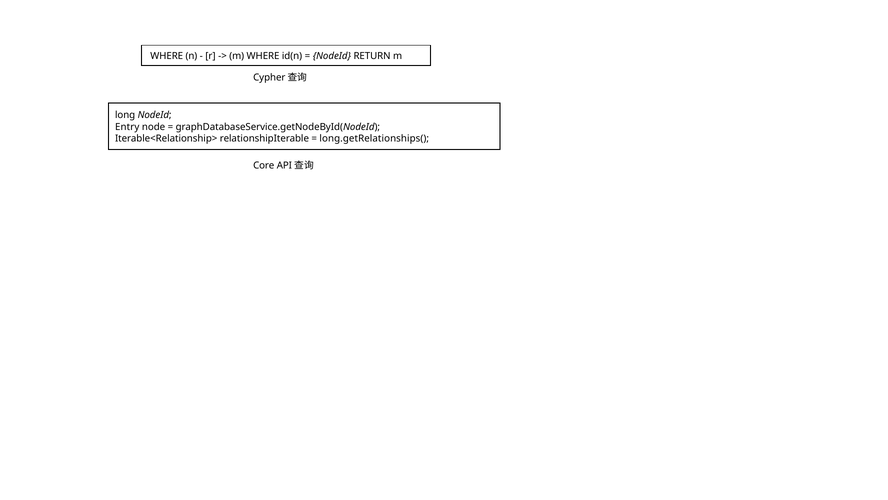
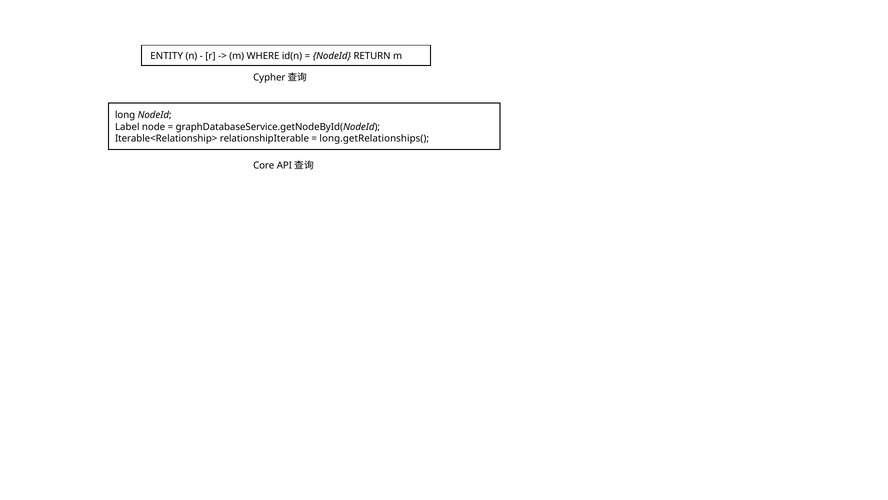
WHERE: WHERE -> ENTITY (167, 56)
Entry: Entry -> Label (127, 127)
